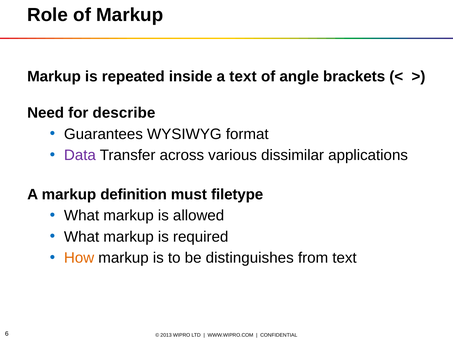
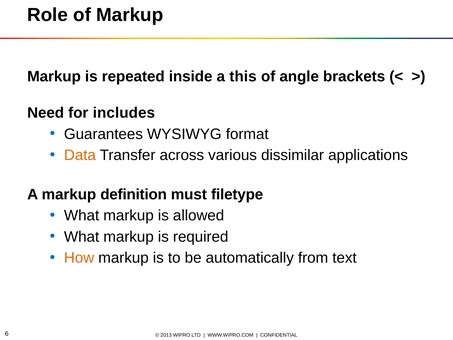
a text: text -> this (243, 77)
describe: describe -> includes (124, 113)
Data colour: purple -> orange (80, 155)
distinguishes: distinguishes -> automatically (250, 258)
